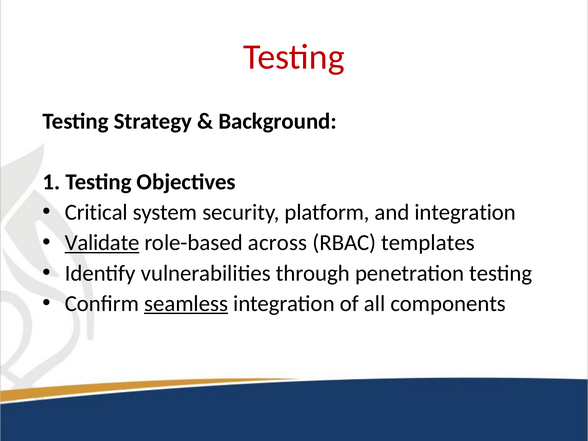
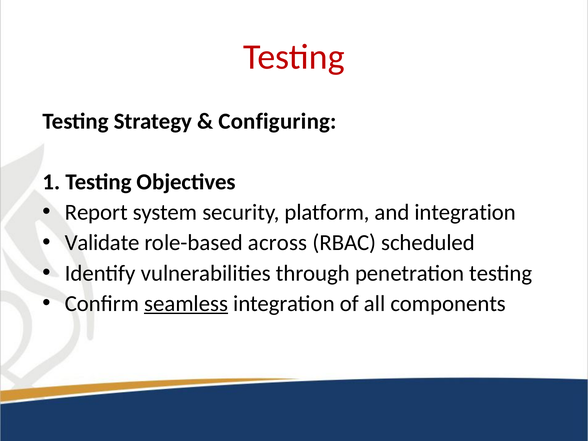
Background: Background -> Configuring (277, 121)
Critical: Critical -> Report (96, 212)
Validate underline: present -> none (102, 243)
templates: templates -> scheduled (428, 243)
